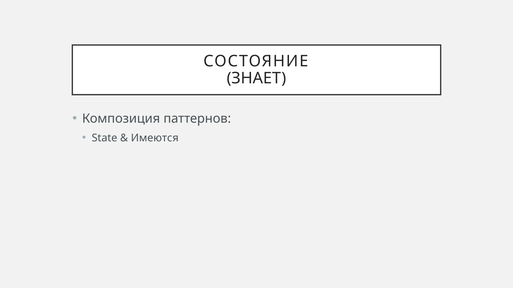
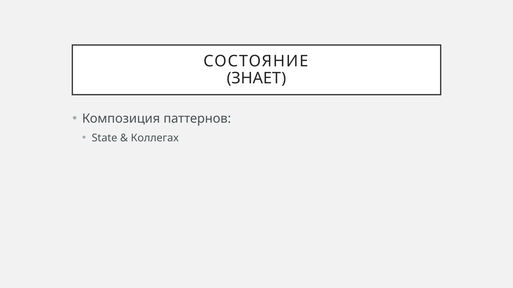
Имеются: Имеются -> Коллегах (155, 138)
